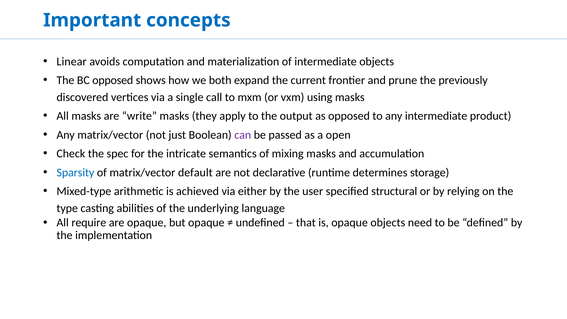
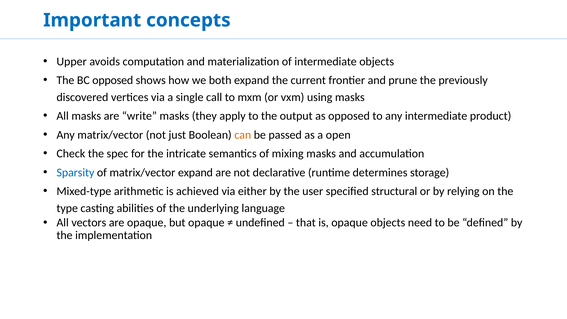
Linear: Linear -> Upper (72, 61)
can colour: purple -> orange (243, 135)
matrix/vector default: default -> expand (195, 172)
require: require -> vectors (89, 223)
